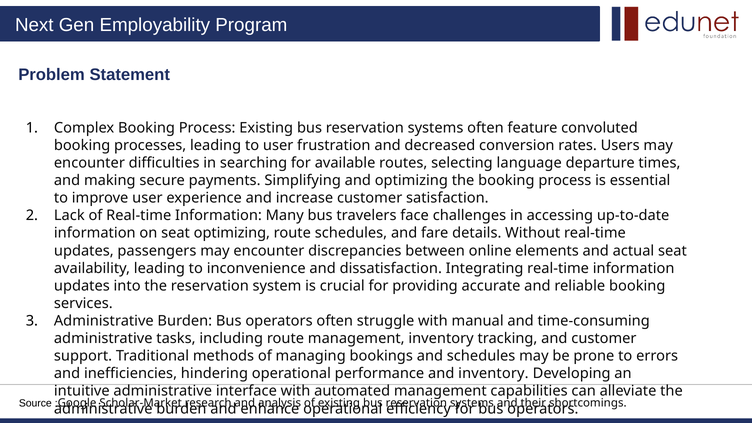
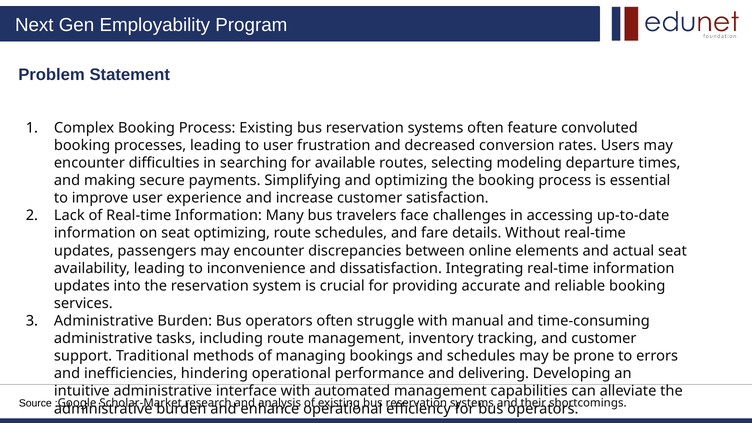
language: language -> modeling (529, 163)
and inventory: inventory -> delivering (494, 374)
